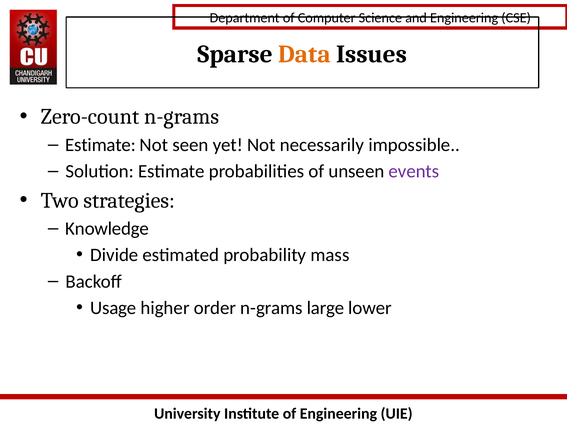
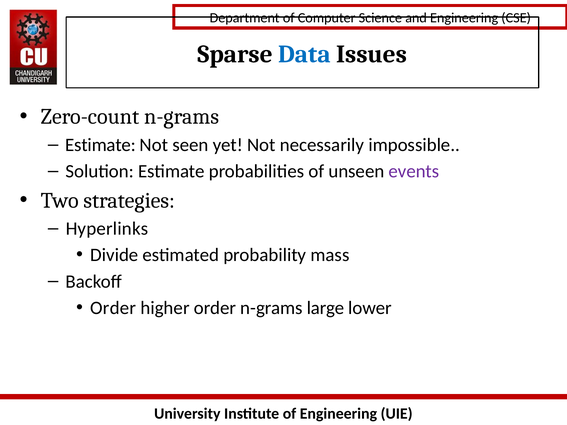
Data colour: orange -> blue (304, 54)
Knowledge: Knowledge -> Hyperlinks (107, 229)
Usage: Usage -> Order (113, 308)
